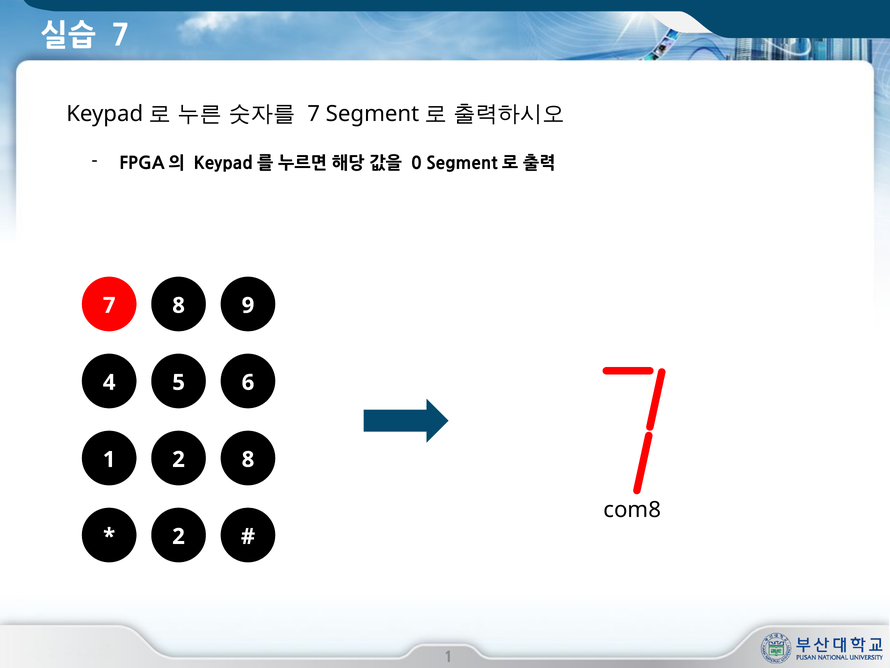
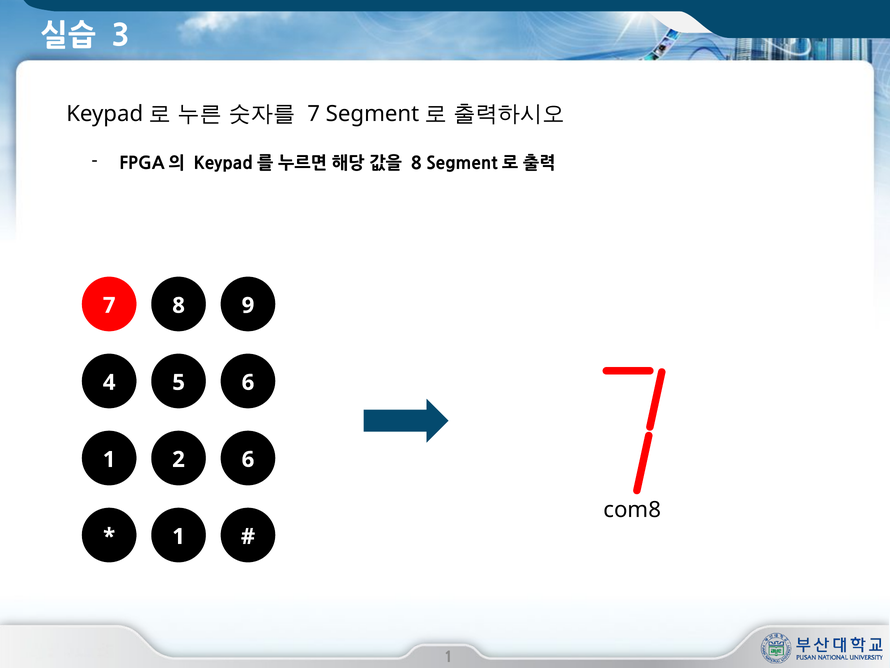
7: 7 -> 3 (121, 36)
0: 0 -> 8 (416, 163)
2 8: 8 -> 6 (248, 459)
2: 2 -> 1 (179, 536)
